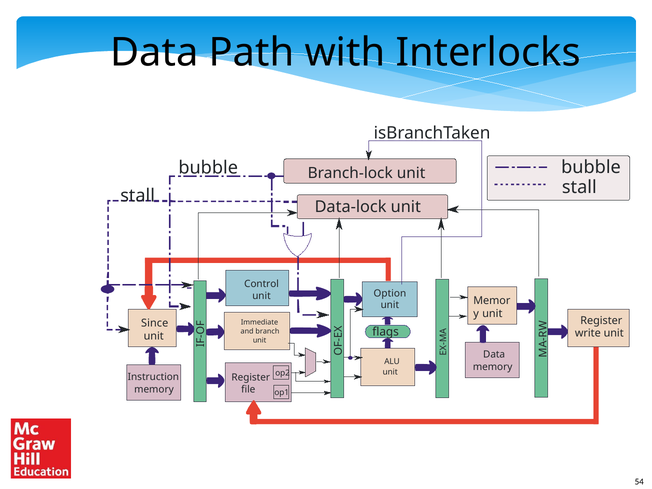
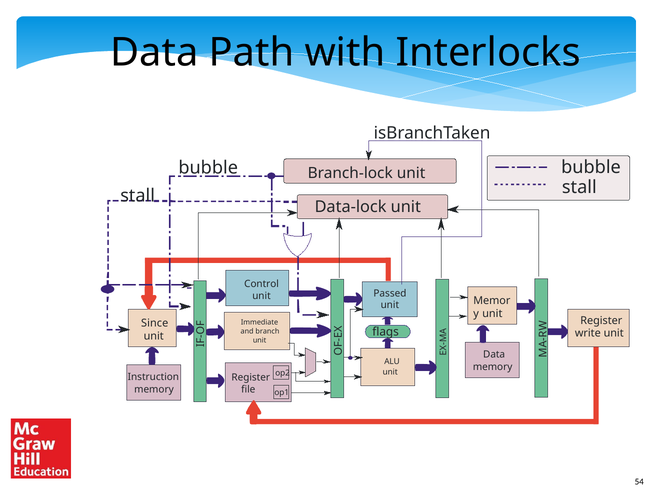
Option: Option -> Passed (390, 293)
